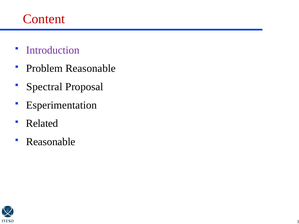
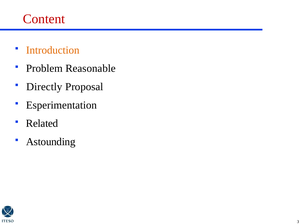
Introduction colour: purple -> orange (53, 50)
Spectral: Spectral -> Directly (44, 87)
Reasonable: Reasonable -> Astounding (51, 142)
